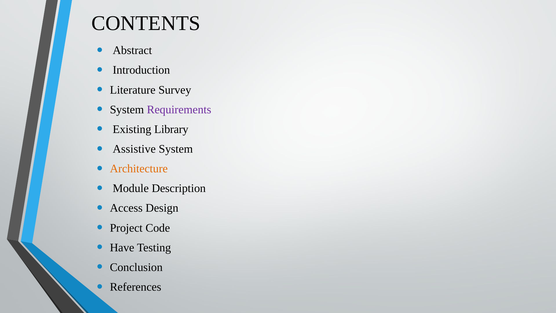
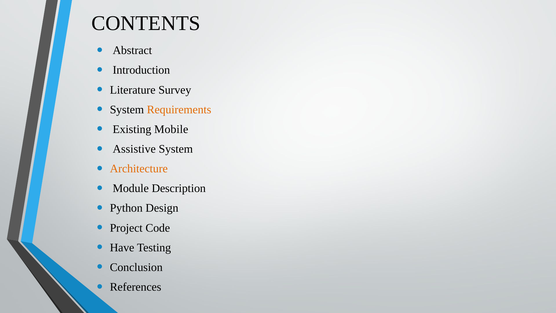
Requirements colour: purple -> orange (179, 109)
Library: Library -> Mobile (171, 129)
Access: Access -> Python (126, 208)
